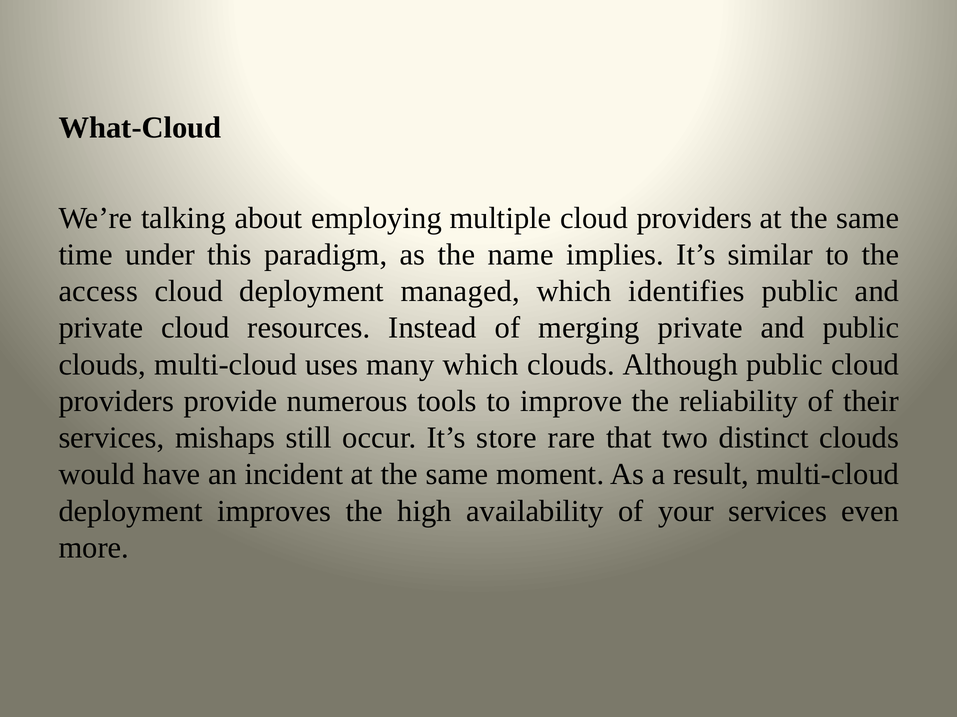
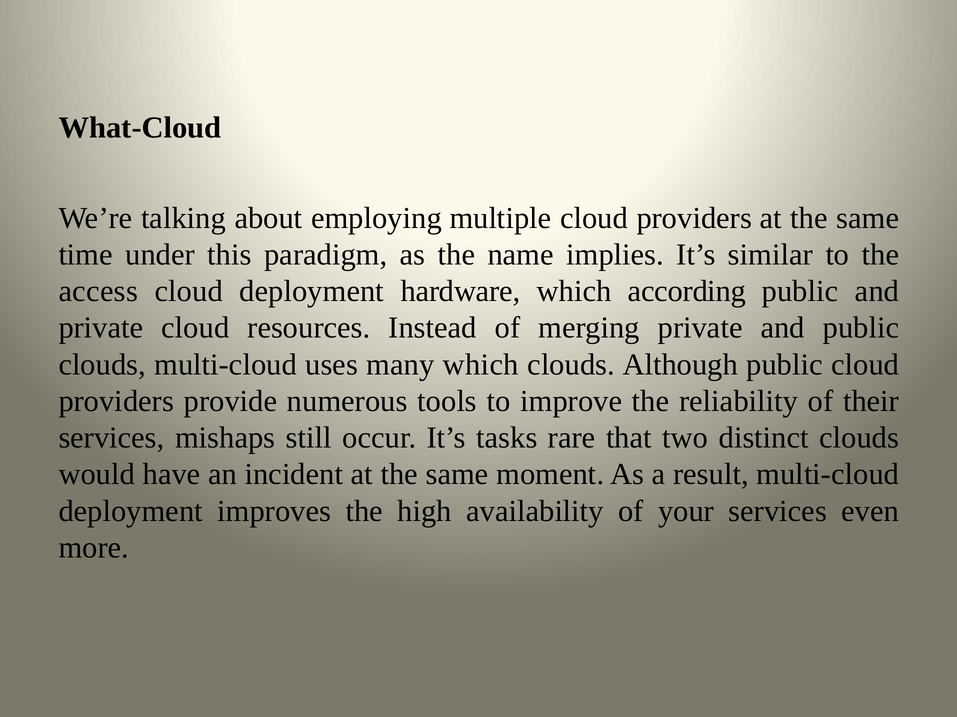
managed: managed -> hardware (460, 292)
identifies: identifies -> according (687, 292)
store: store -> tasks (507, 438)
